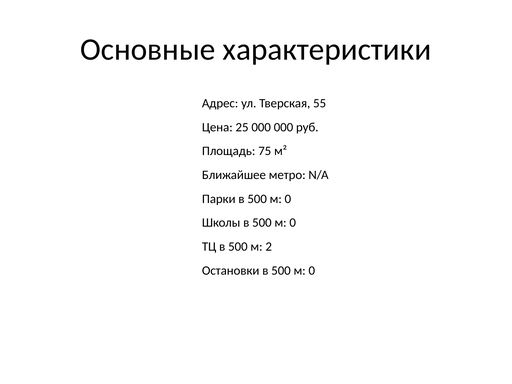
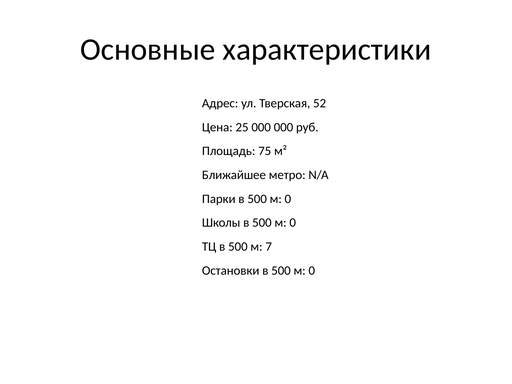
55: 55 -> 52 (320, 103)
2: 2 -> 7 (269, 247)
